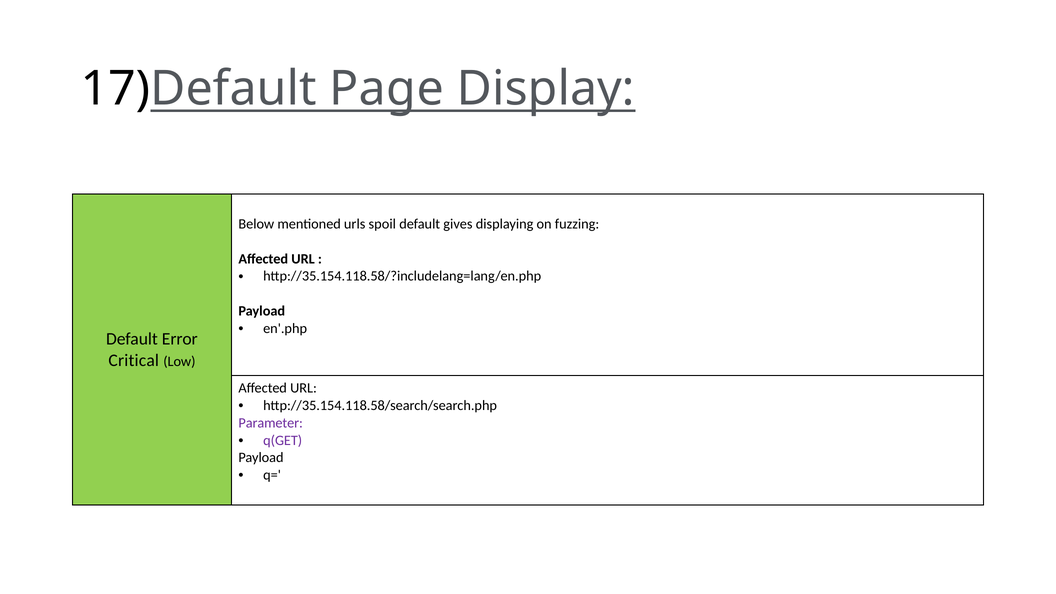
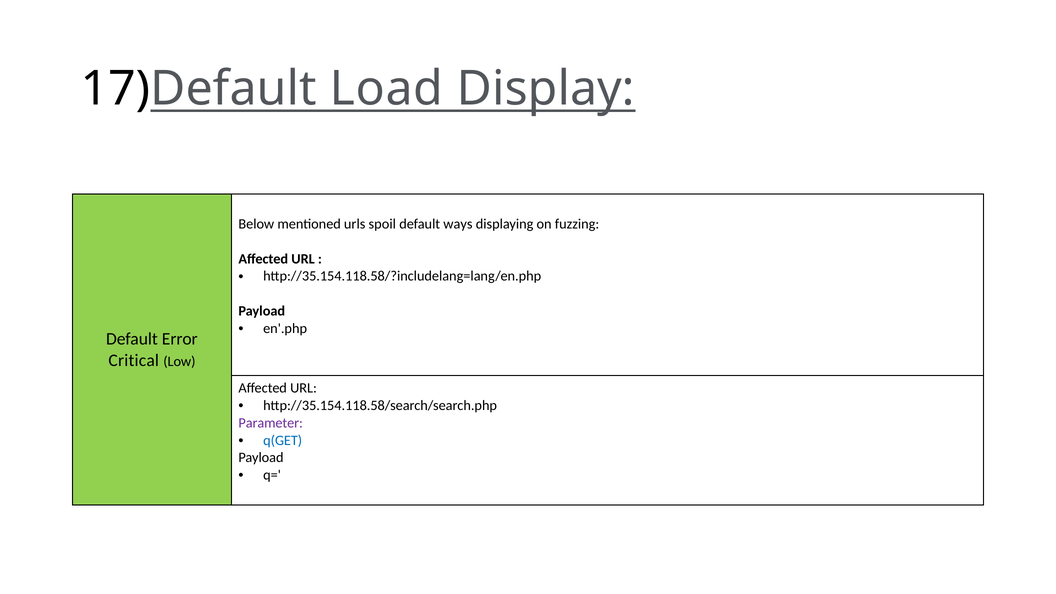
Page: Page -> Load (386, 89)
gives: gives -> ways (458, 224)
q(GET colour: purple -> blue (283, 440)
